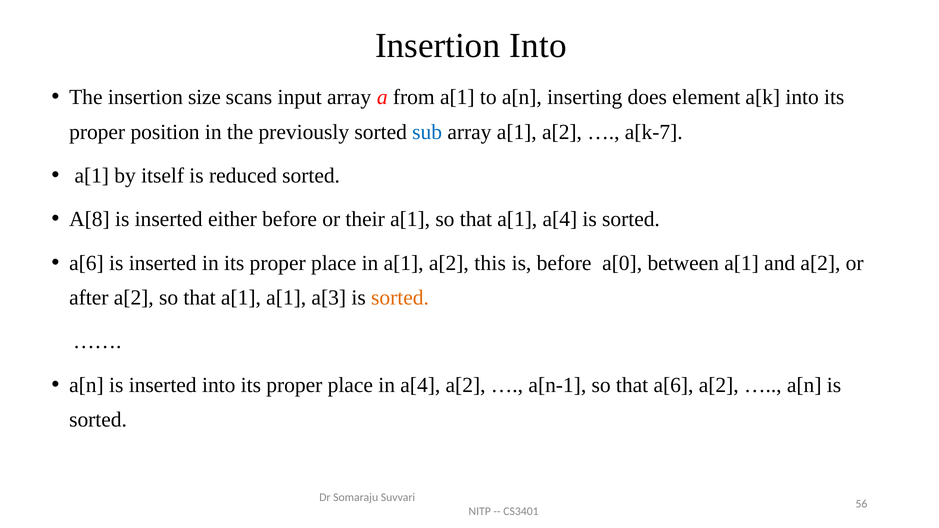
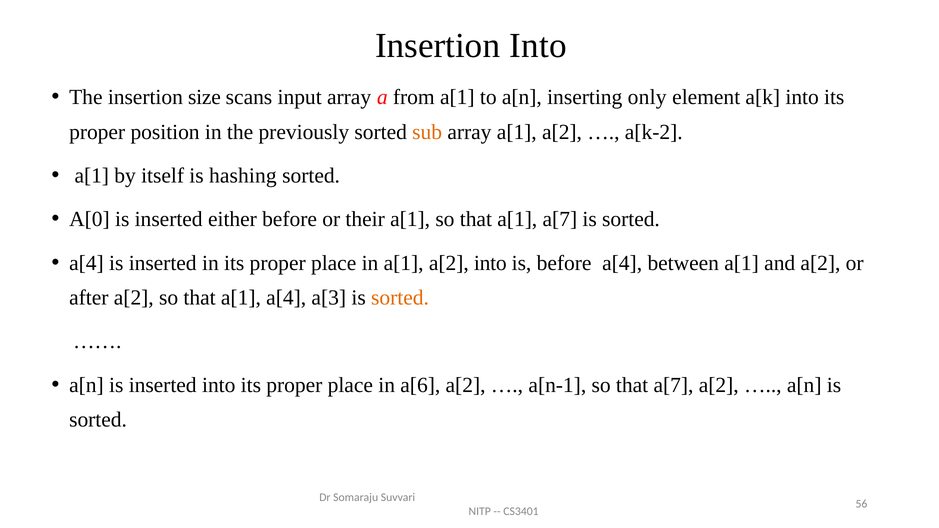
does: does -> only (647, 97)
sub colour: blue -> orange (427, 132)
a[k-7: a[k-7 -> a[k-2 (654, 132)
reduced: reduced -> hashing (243, 176)
A[8: A[8 -> A[0 (89, 219)
a[1 a[4: a[4 -> a[7 (560, 219)
a[6: a[6 -> a[4 (86, 263)
a[2 this: this -> into (490, 263)
before a[0: a[0 -> a[4 (622, 263)
a[1 a[1: a[1 -> a[4 (286, 298)
in a[4: a[4 -> a[6 (420, 385)
that a[6: a[6 -> a[7 (674, 385)
